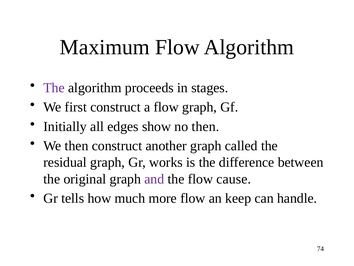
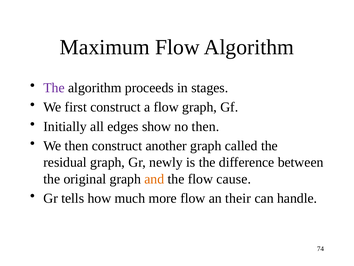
works: works -> newly (166, 162)
and colour: purple -> orange (154, 179)
keep: keep -> their (238, 198)
